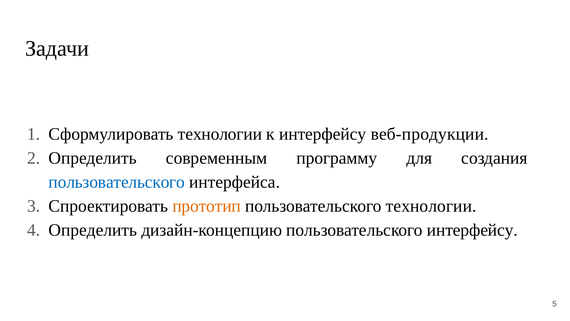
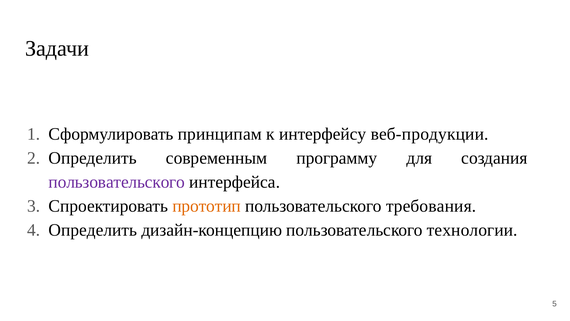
Сформулировать технологии: технологии -> принципам (220, 134)
пользовательского colour: blue -> purple (117, 182)
пользовательского технологии: технологии -> требования (431, 206)
пользовательского интерфейсу: интерфейсу -> технологии (472, 230)
